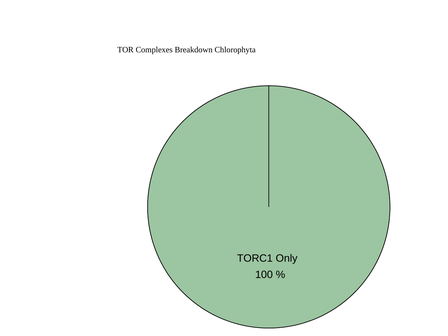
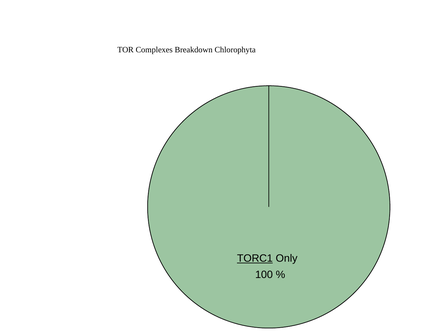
TORC1 underline: none -> present (255, 258)
